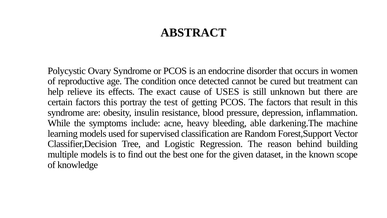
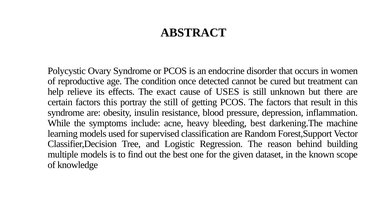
the test: test -> still (171, 102)
bleeding able: able -> best (258, 123)
